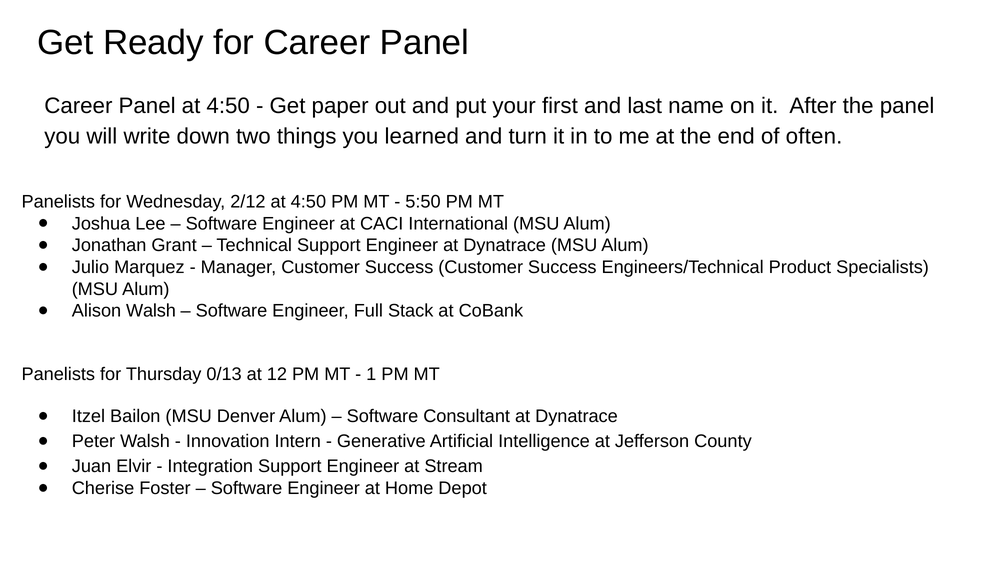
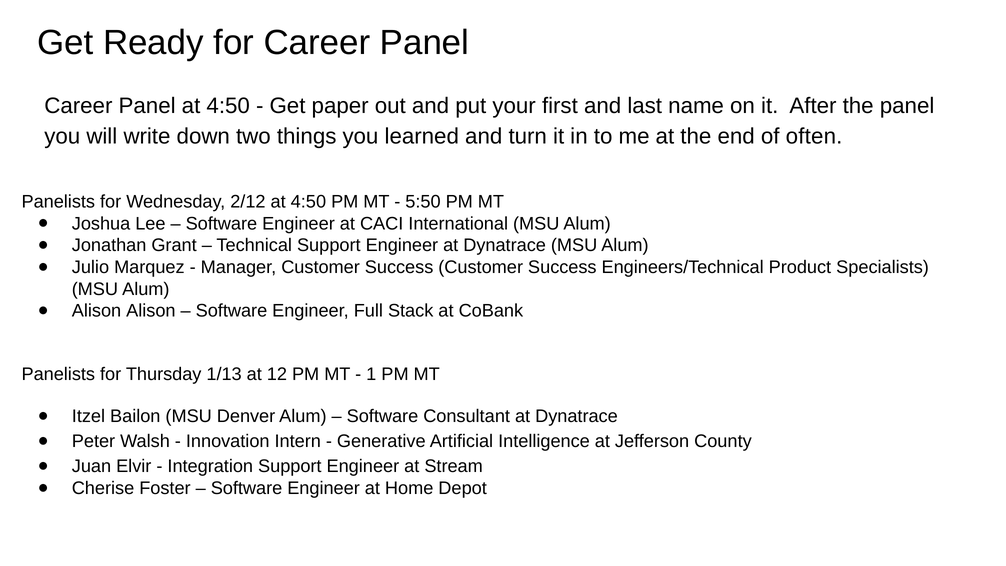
Alison Walsh: Walsh -> Alison (151, 311)
0/13: 0/13 -> 1/13 (224, 374)
